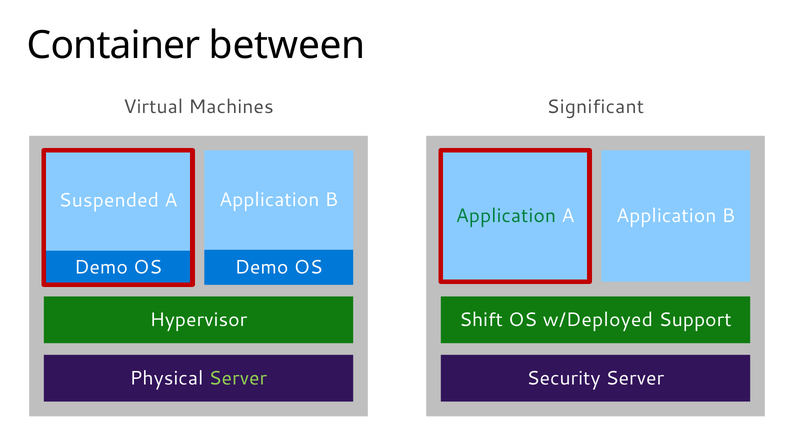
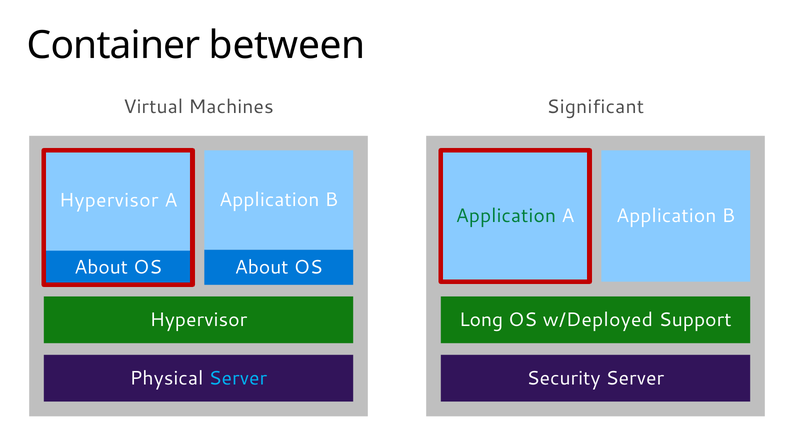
Suspended: Suspended -> Hypervisor (109, 200)
Demo: Demo -> About (262, 267)
Demo: Demo -> About (101, 267)
Shift: Shift -> Long (481, 319)
Server colour: light green -> light blue (238, 378)
